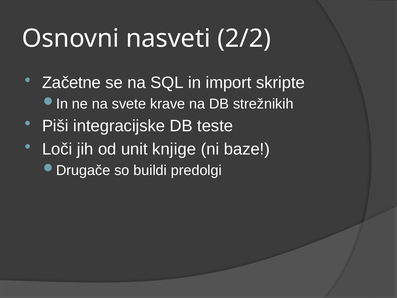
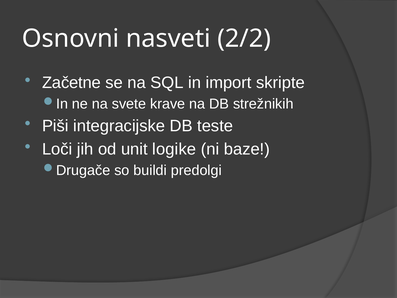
knjige: knjige -> logike (174, 149)
